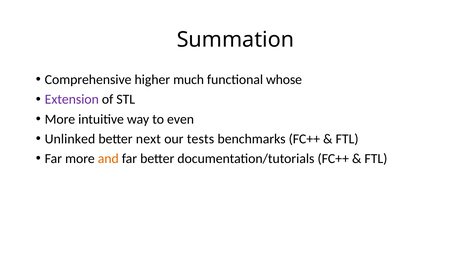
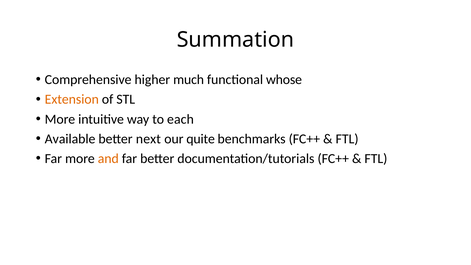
Extension colour: purple -> orange (72, 99)
even: even -> each (180, 119)
Unlinked: Unlinked -> Available (70, 139)
tests: tests -> quite (201, 139)
